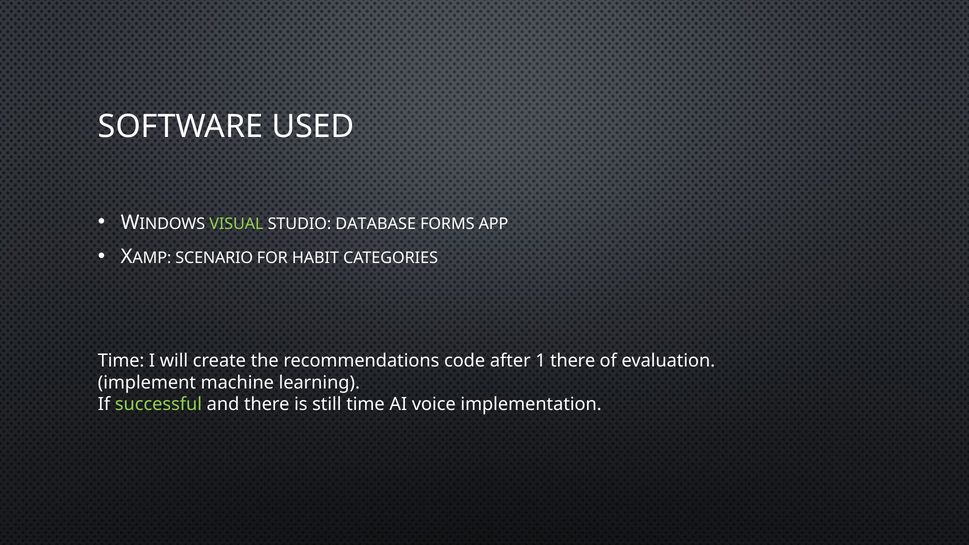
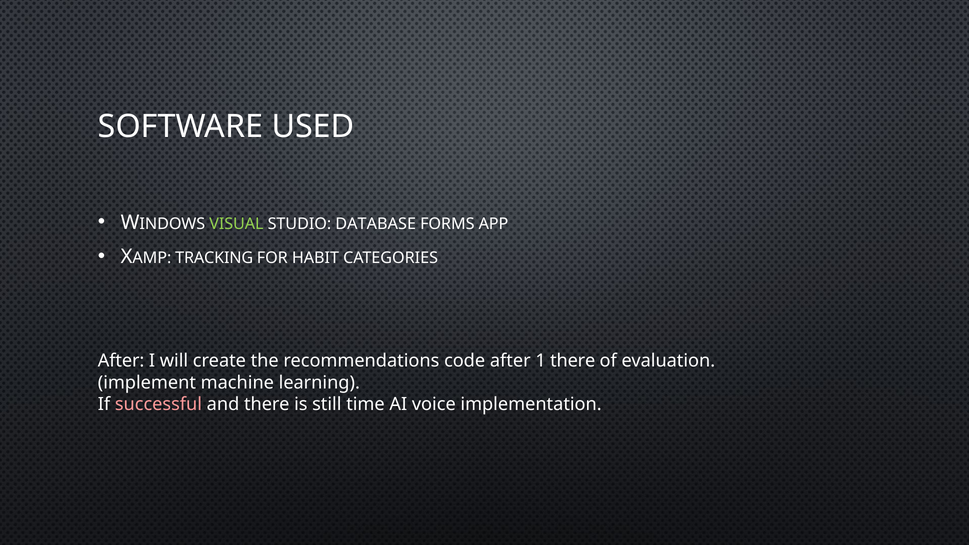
SCENARIO: SCENARIO -> TRACKING (214, 258)
Time: Time -> After (121, 361)
successful colour: light green -> pink (158, 405)
